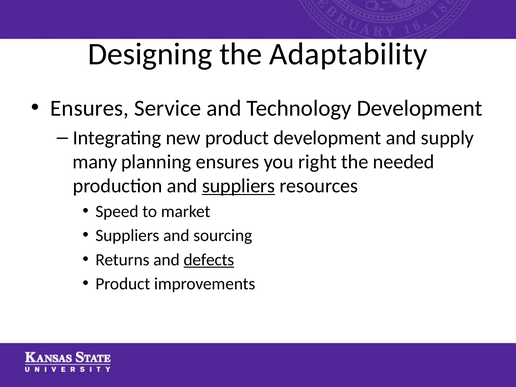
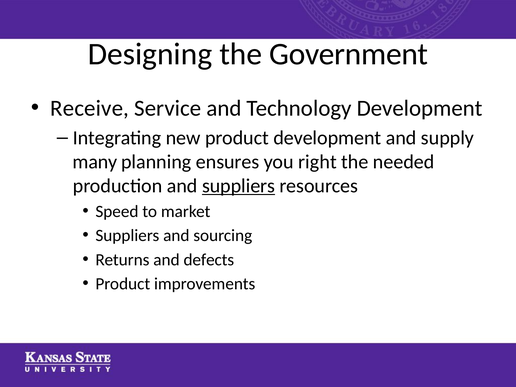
Adaptability: Adaptability -> Government (349, 54)
Ensures: Ensures -> Receive (90, 108)
defects underline: present -> none (209, 260)
